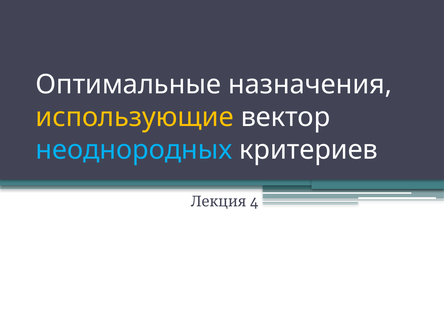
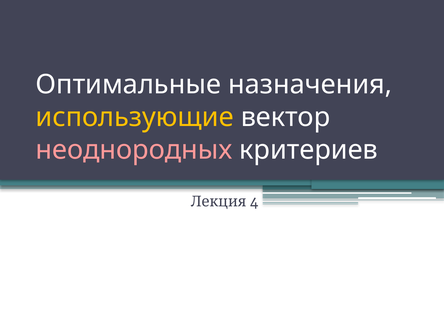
неоднородных colour: light blue -> pink (134, 150)
